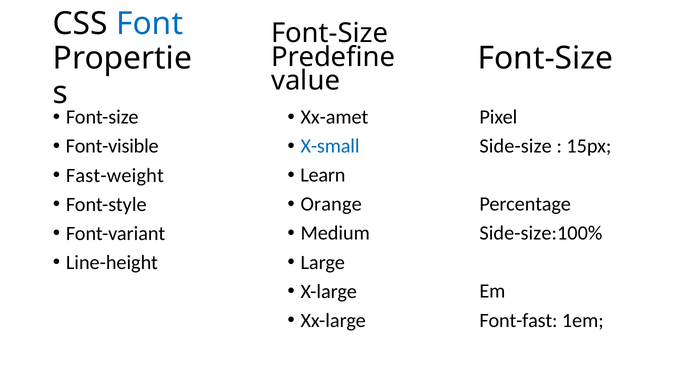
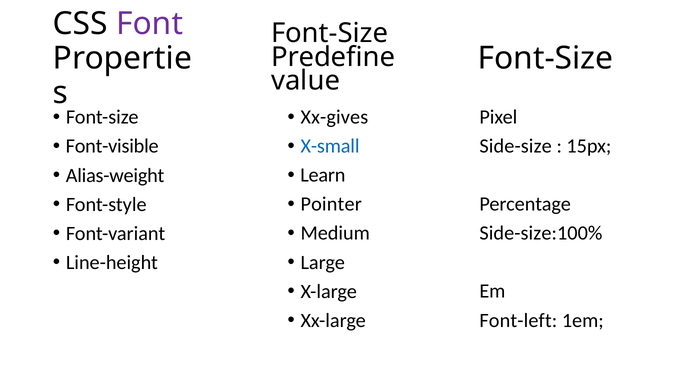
Font colour: blue -> purple (150, 24)
Xx-amet: Xx-amet -> Xx-gives (334, 117)
Fast-weight: Fast-weight -> Alias-weight (115, 176)
Orange: Orange -> Pointer (331, 204)
Font-fast: Font-fast -> Font-left (518, 321)
